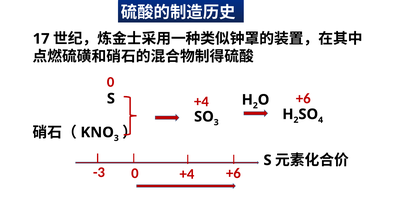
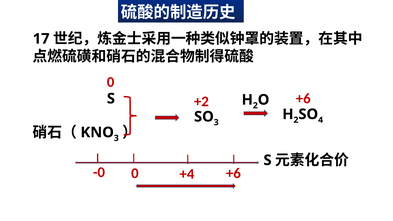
+4: +4 -> +2 (201, 102)
-3: -3 -> -0 (99, 172)
